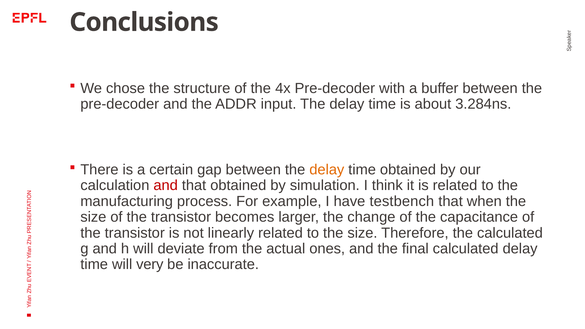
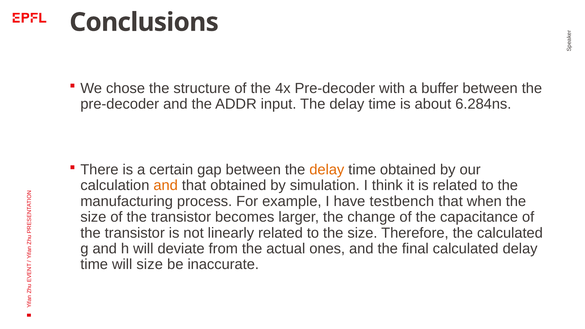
3.284ns: 3.284ns -> 6.284ns (483, 104)
and colour: red -> orange (166, 186)
will very: very -> size (150, 265)
